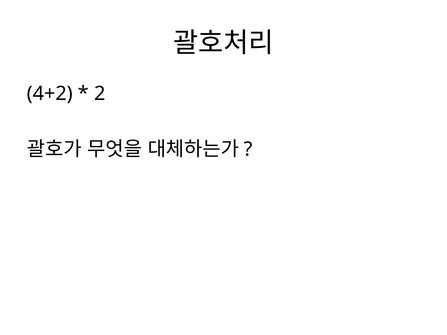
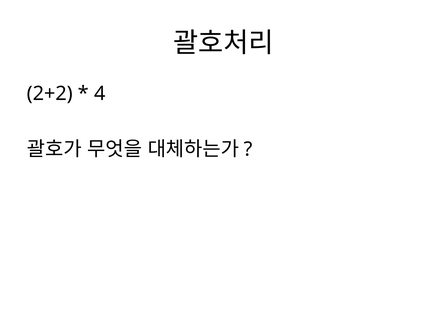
4+2: 4+2 -> 2+2 (50, 94)
2: 2 -> 4 (100, 94)
